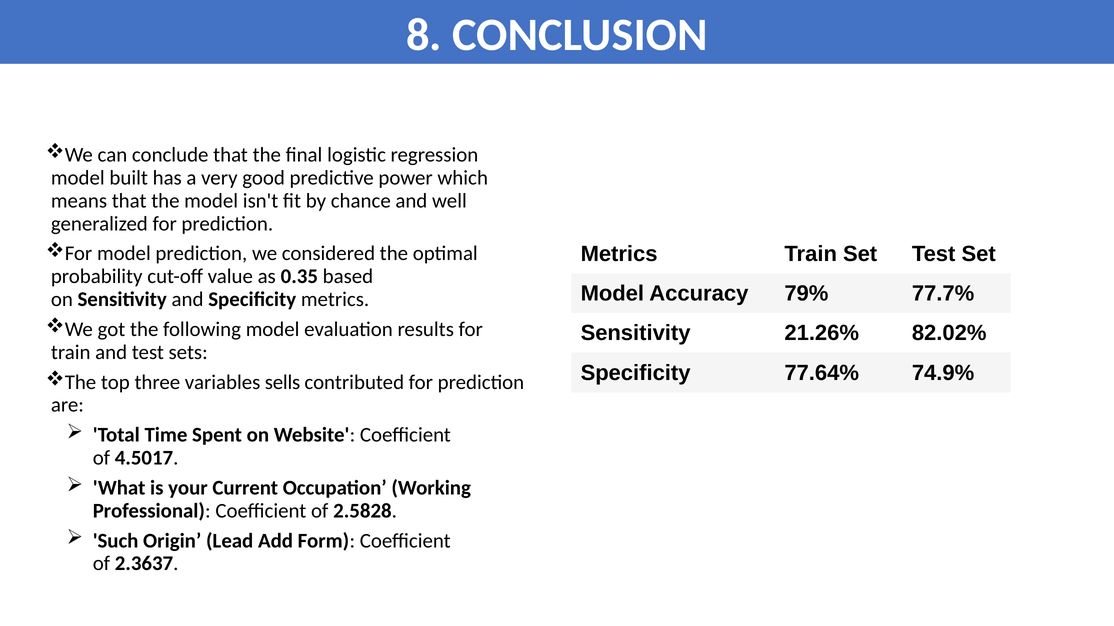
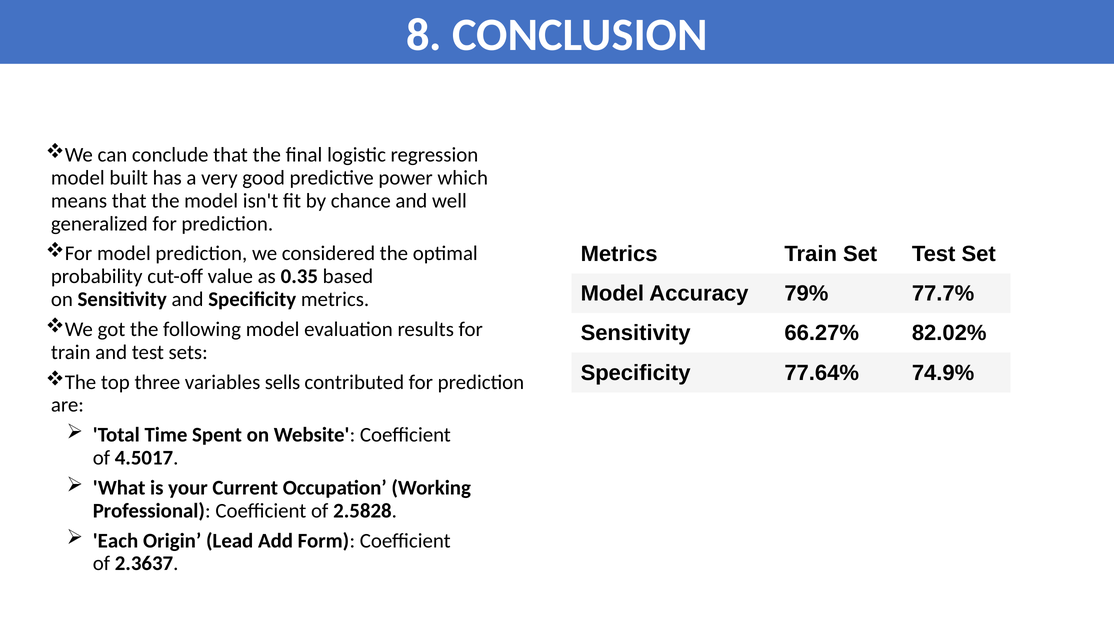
21.26%: 21.26% -> 66.27% (822, 334)
Such: Such -> Each (116, 541)
